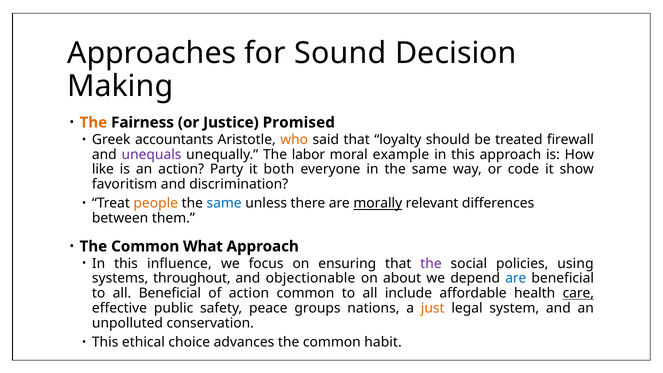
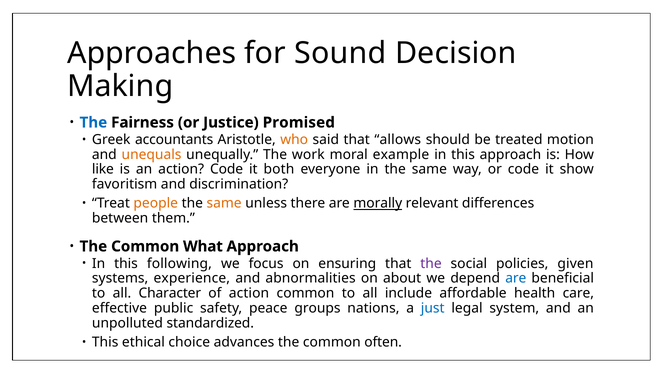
The colour: orange -> blue (93, 122)
loyalty: loyalty -> allows (398, 140)
firewall: firewall -> motion (570, 140)
unequals colour: purple -> orange (152, 154)
labor: labor -> work (308, 154)
action Party: Party -> Code (227, 169)
same colour: blue -> orange (224, 203)
influence: influence -> following (179, 263)
using: using -> given (575, 263)
throughout: throughout -> experience (192, 278)
objectionable: objectionable -> abnormalities (311, 278)
all Beneficial: Beneficial -> Character (170, 293)
care underline: present -> none (578, 293)
just colour: orange -> blue (433, 308)
conservation: conservation -> standardized (210, 323)
habit: habit -> often (383, 342)
